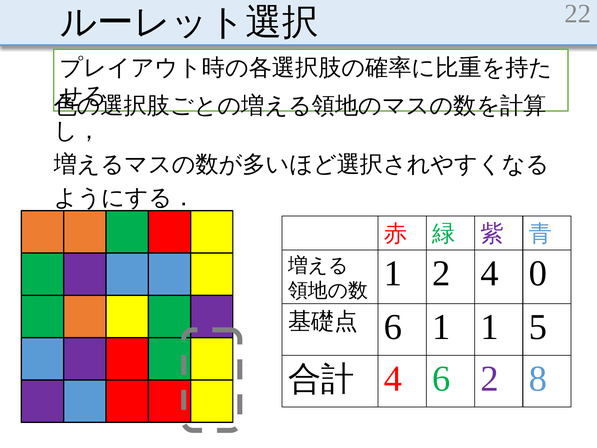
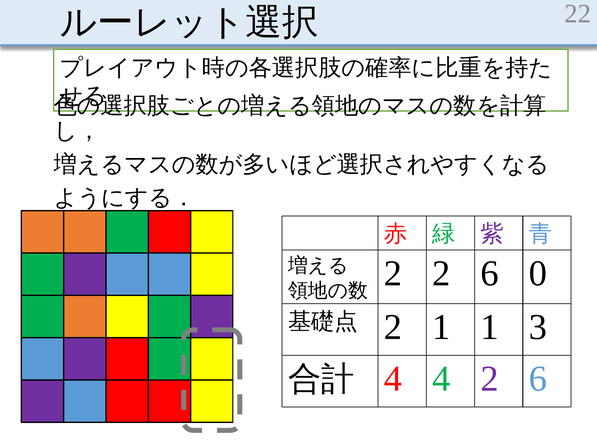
1: 1 -> 2 (393, 273)
4: 4 -> 6 (490, 273)
6: 6 -> 2 (393, 327)
5: 5 -> 3 (538, 327)
4 6: 6 -> 4 (441, 379)
8: 8 -> 6 (538, 379)
